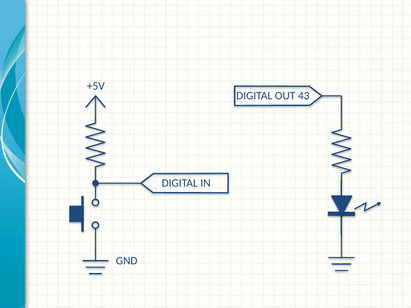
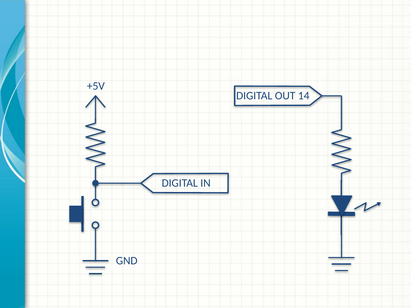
43: 43 -> 14 (304, 96)
